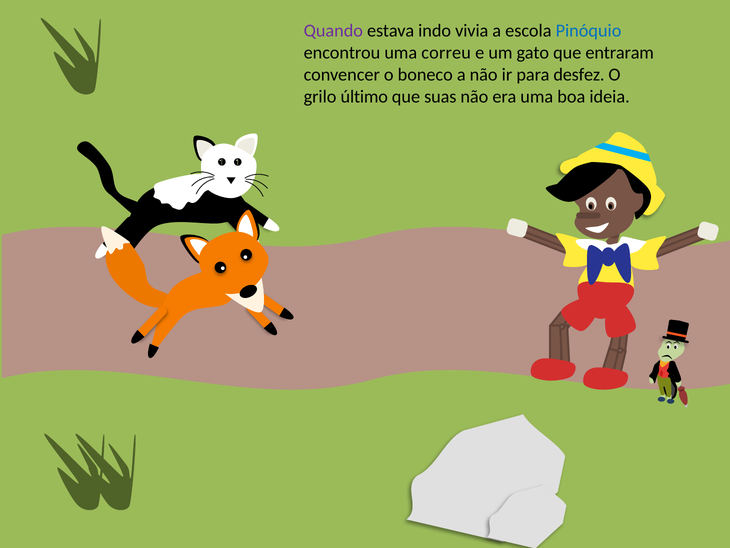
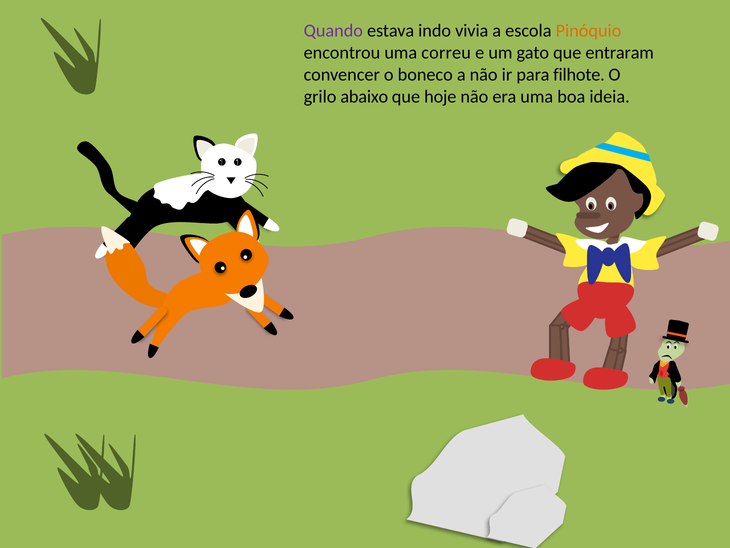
Pinóquio colour: blue -> orange (589, 31)
desfez: desfez -> filhote (579, 75)
último: último -> abaixo (364, 97)
suas: suas -> hoje (440, 97)
